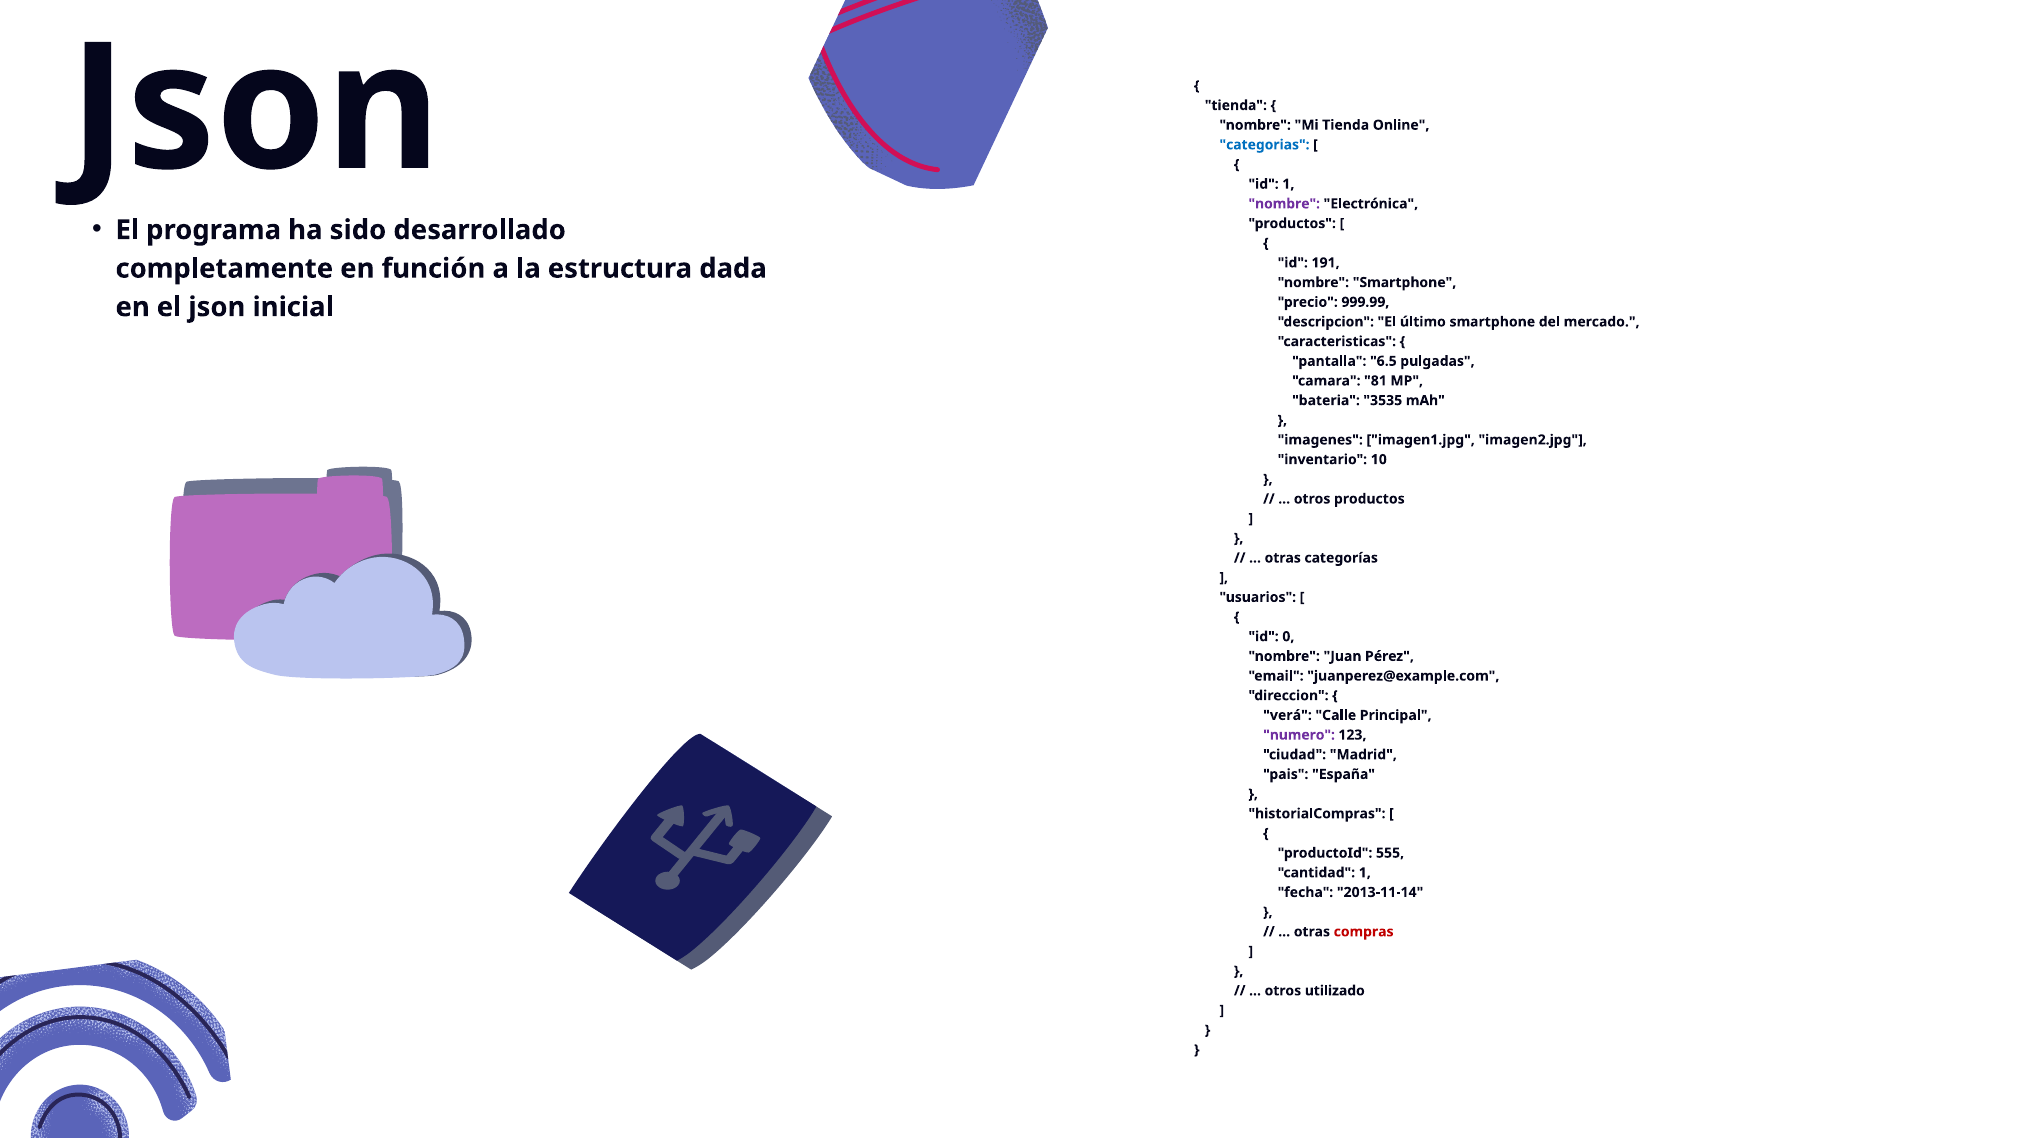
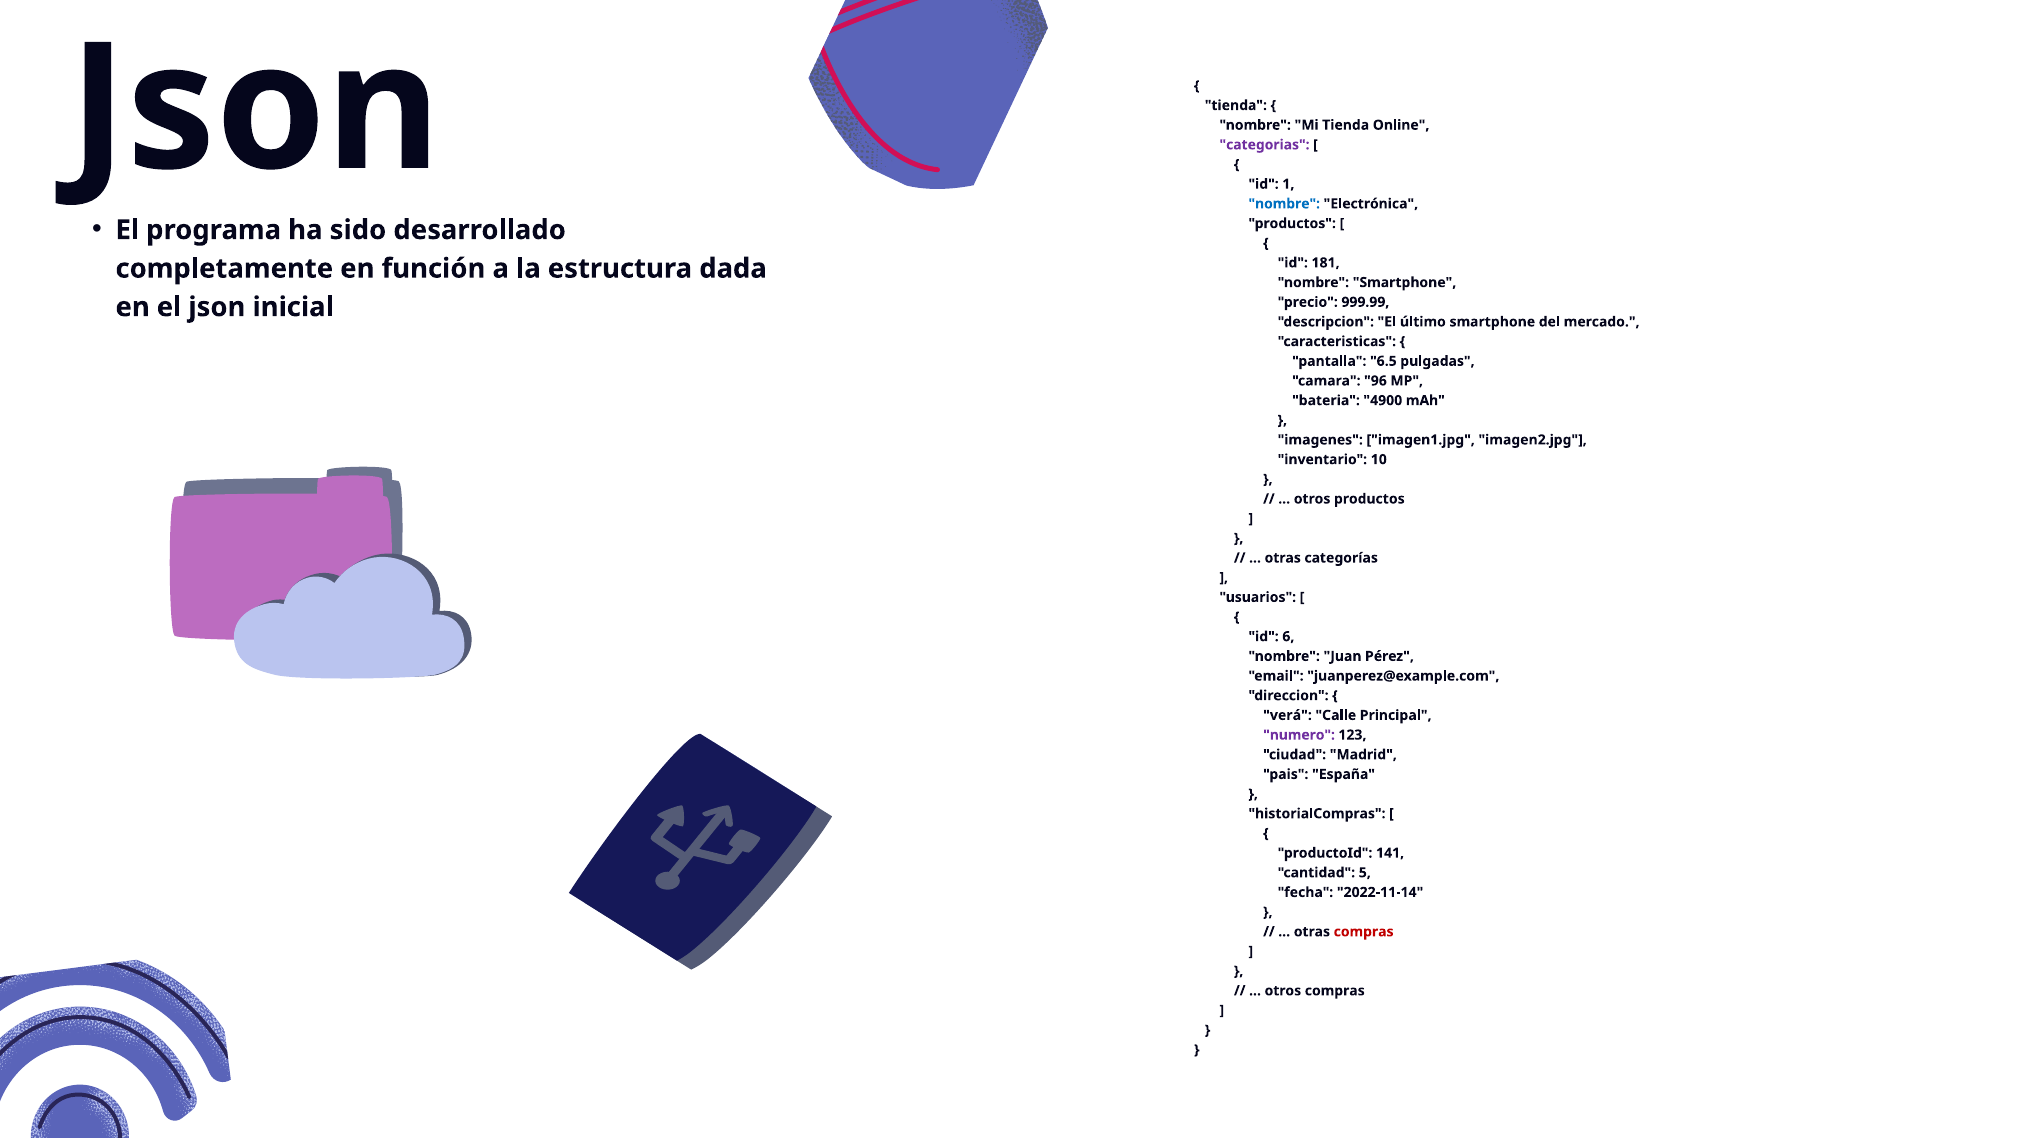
categorias colour: blue -> purple (1264, 145)
nombre colour: purple -> blue (1284, 204)
191: 191 -> 181 (1326, 263)
81: 81 -> 96 (1375, 381)
3535: 3535 -> 4900 (1383, 401)
0: 0 -> 6 (1288, 637)
555: 555 -> 141 (1390, 853)
cantidad 1: 1 -> 5 (1365, 873)
2013-11-14: 2013-11-14 -> 2022-11-14 (1380, 893)
otros utilizado: utilizado -> compras (1335, 991)
